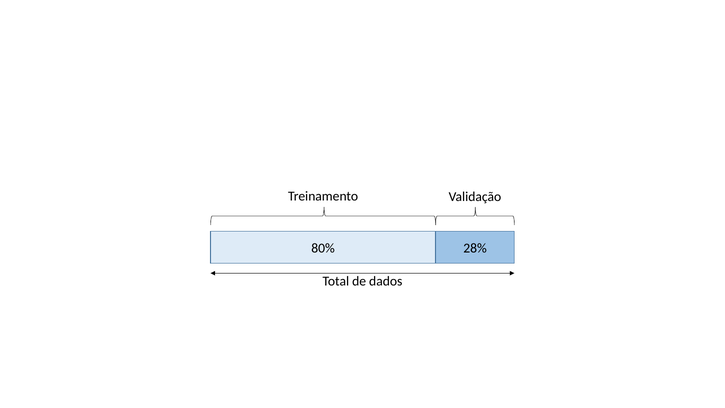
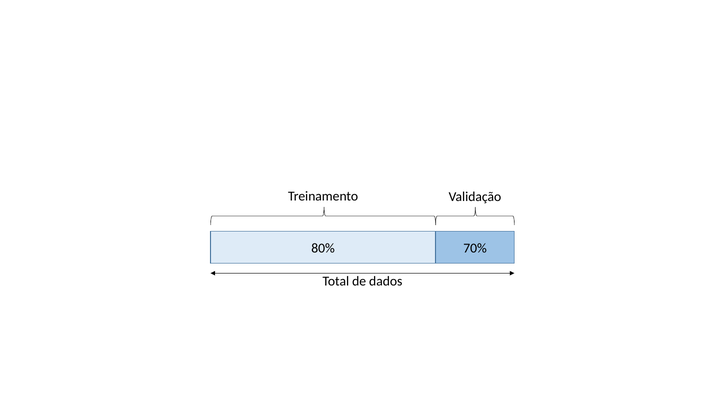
28%: 28% -> 70% (475, 248)
